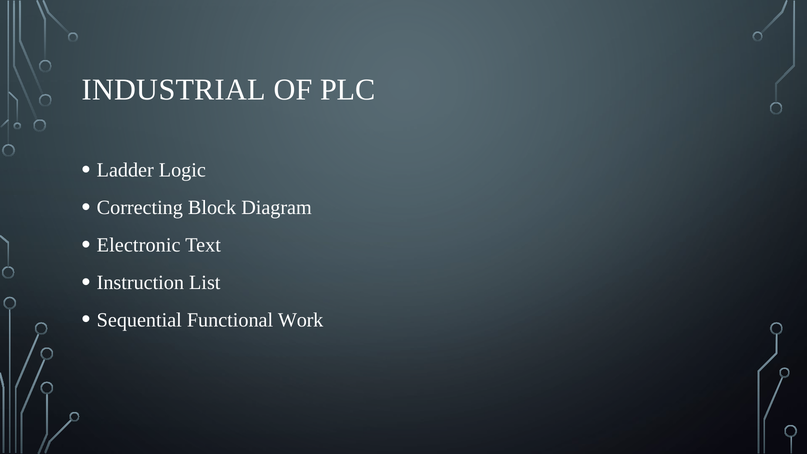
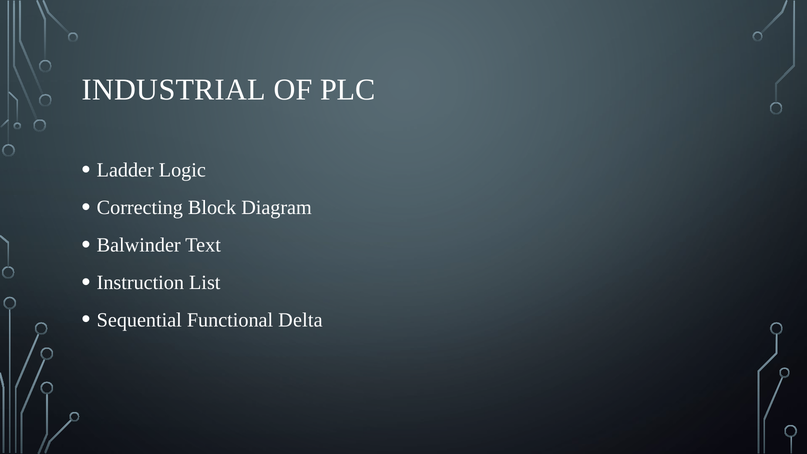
Electronic: Electronic -> Balwinder (139, 245)
Work: Work -> Delta (300, 320)
